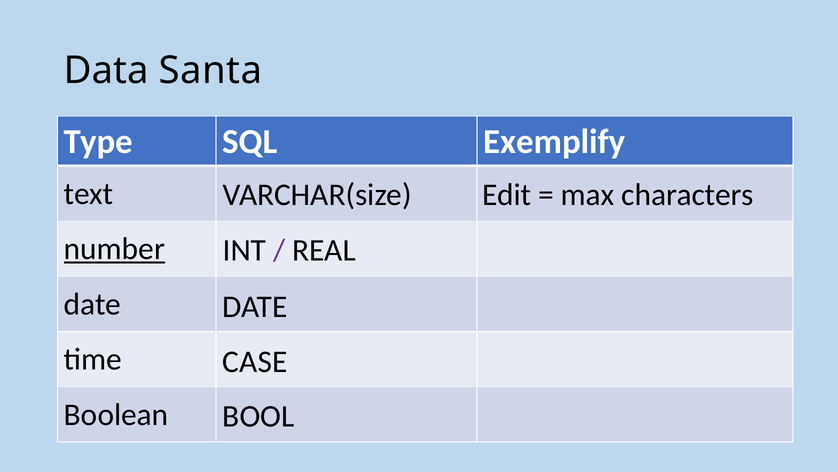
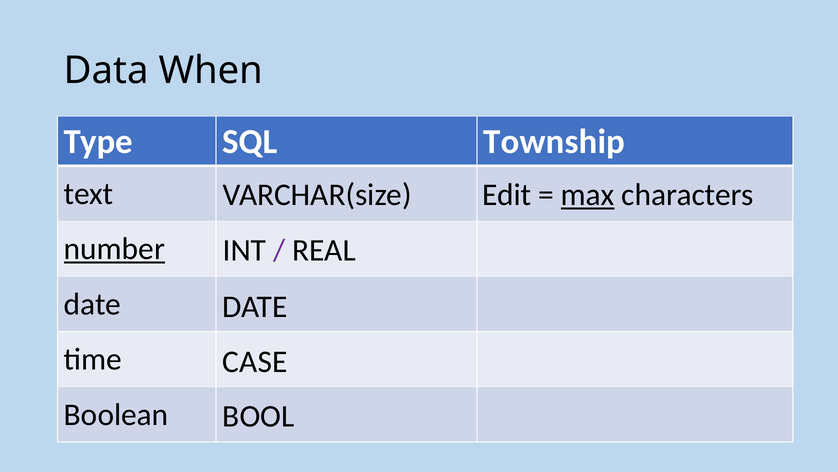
Santa: Santa -> When (211, 70)
Exemplify: Exemplify -> Township (554, 141)
max underline: none -> present (588, 195)
